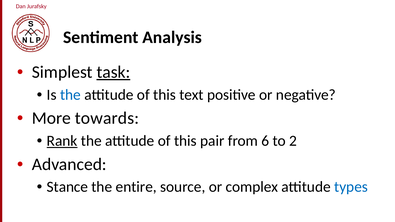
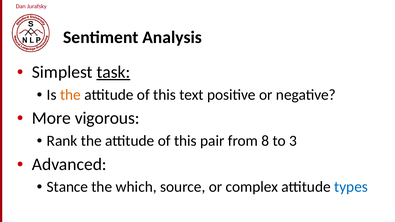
the colour: blue -> orange (70, 95)
towards: towards -> vigorous (107, 118)
Rank underline: present -> none (62, 141)
6: 6 -> 8 (265, 141)
2: 2 -> 3 (293, 141)
entire: entire -> which (136, 187)
